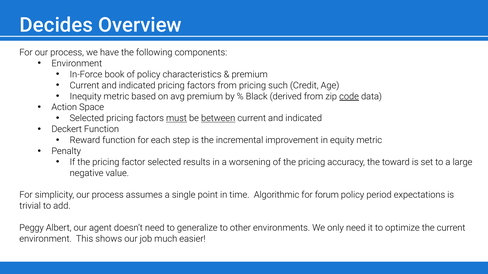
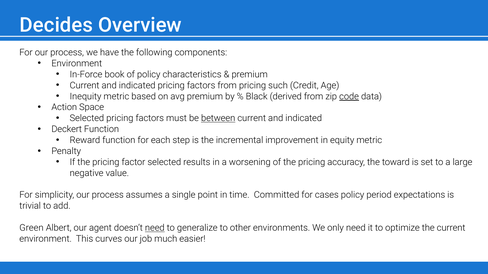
must underline: present -> none (176, 118)
Algorithmic: Algorithmic -> Committed (277, 195)
forum: forum -> cases (327, 195)
Peggy: Peggy -> Green (31, 228)
need underline: none -> present (155, 228)
shows: shows -> curves (109, 239)
